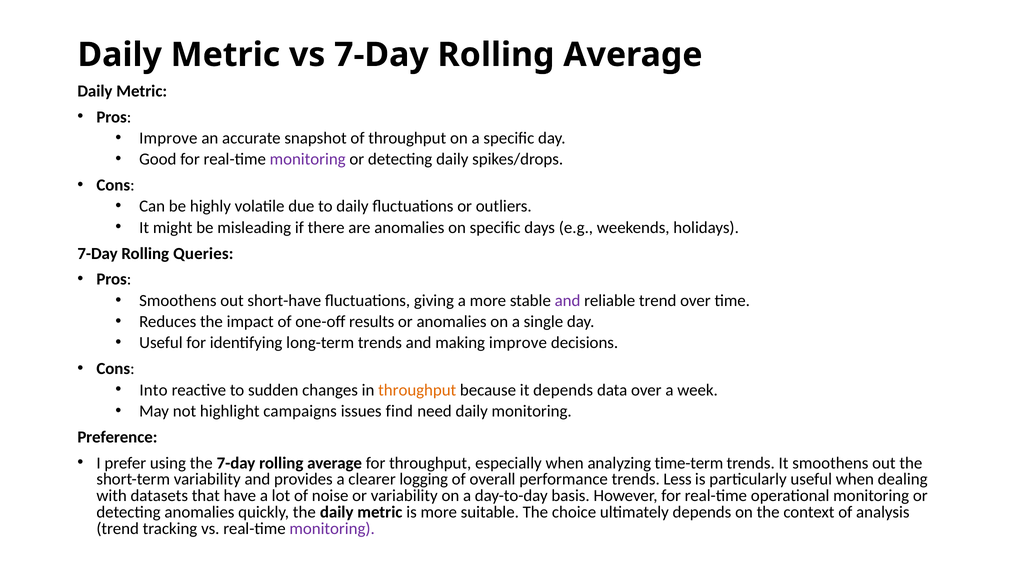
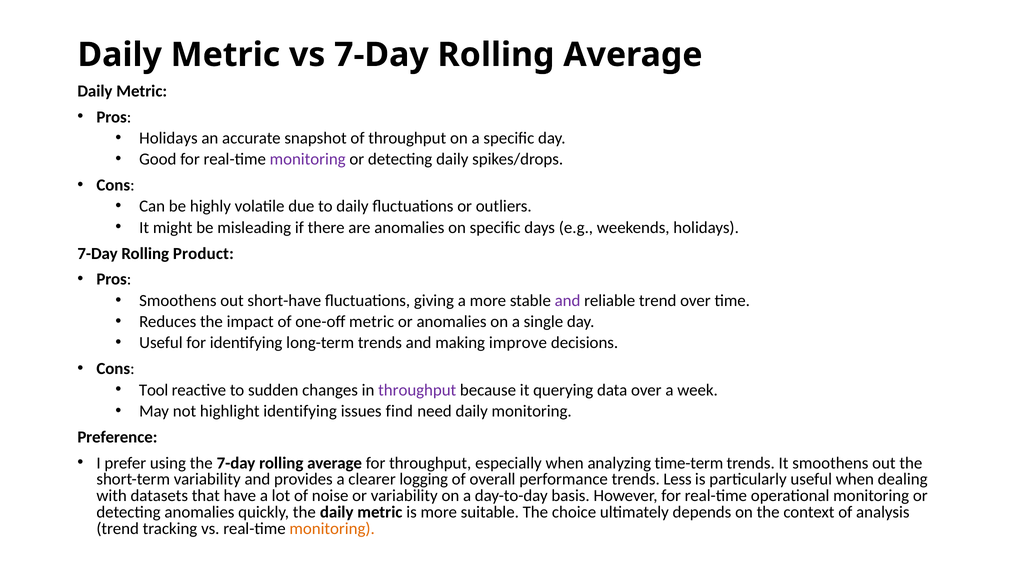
Improve: Improve -> Holidays (168, 138)
Queries: Queries -> Product (203, 253)
one-off results: results -> metric (372, 322)
Into: Into -> Tool (154, 390)
throughput colour: orange -> purple (417, 390)
it depends: depends -> querying (563, 390)
highlight campaigns: campaigns -> identifying (300, 411)
monitoring colour: purple -> orange (332, 529)
